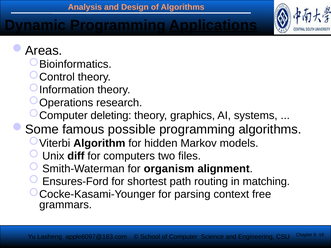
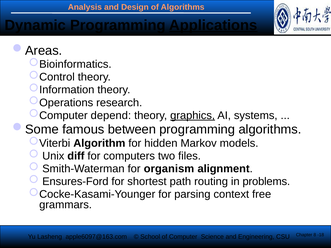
deleting: deleting -> depend (111, 116)
graphics underline: none -> present (193, 116)
possible: possible -> between (132, 130)
matching: matching -> problems (266, 182)
